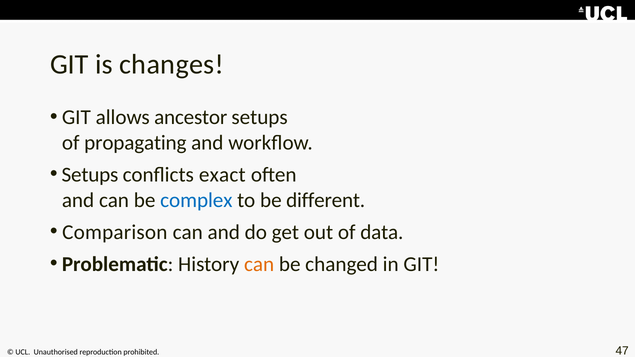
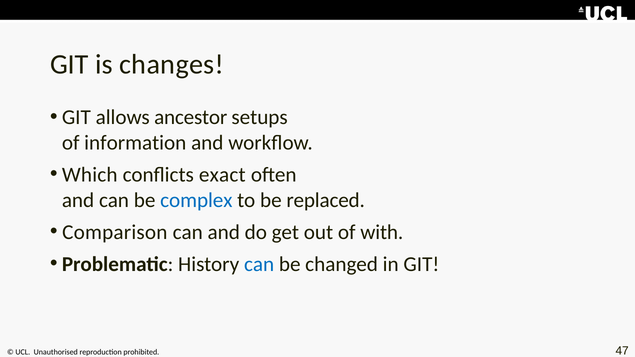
propagating: propagating -> information (135, 143)
Setups: Setups -> Which (90, 175)
different: different -> replaced (326, 200)
data: data -> with (382, 232)
can colour: orange -> blue (259, 264)
